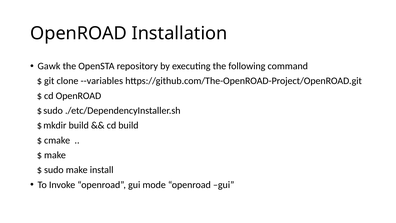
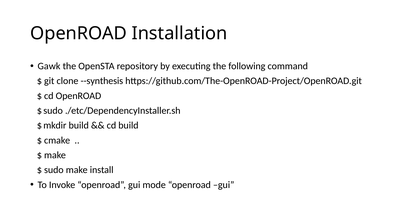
--variables: --variables -> --synthesis (102, 81)
